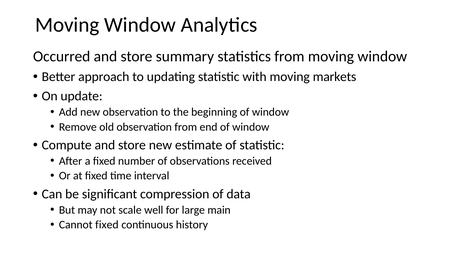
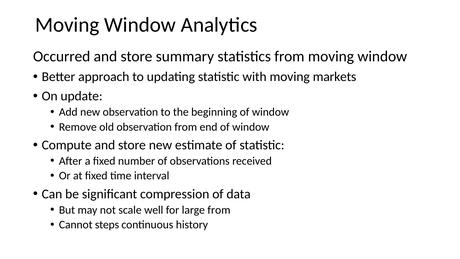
large main: main -> from (219, 210)
Cannot fixed: fixed -> steps (107, 224)
